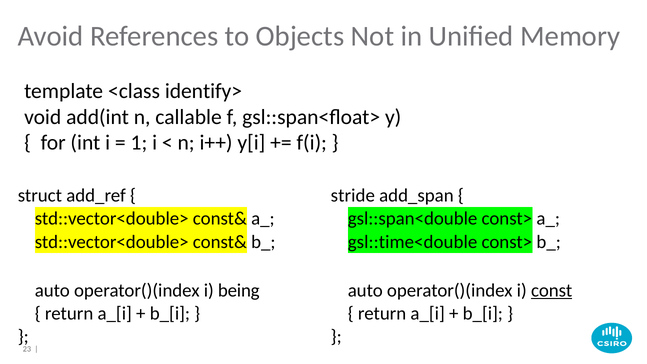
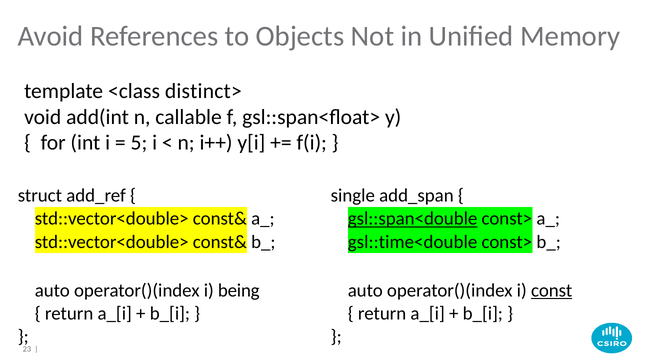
identify>: identify> -> distinct> (203, 91)
1: 1 -> 5 (139, 143)
stride: stride -> single (353, 196)
gsl::span<double underline: none -> present (413, 219)
